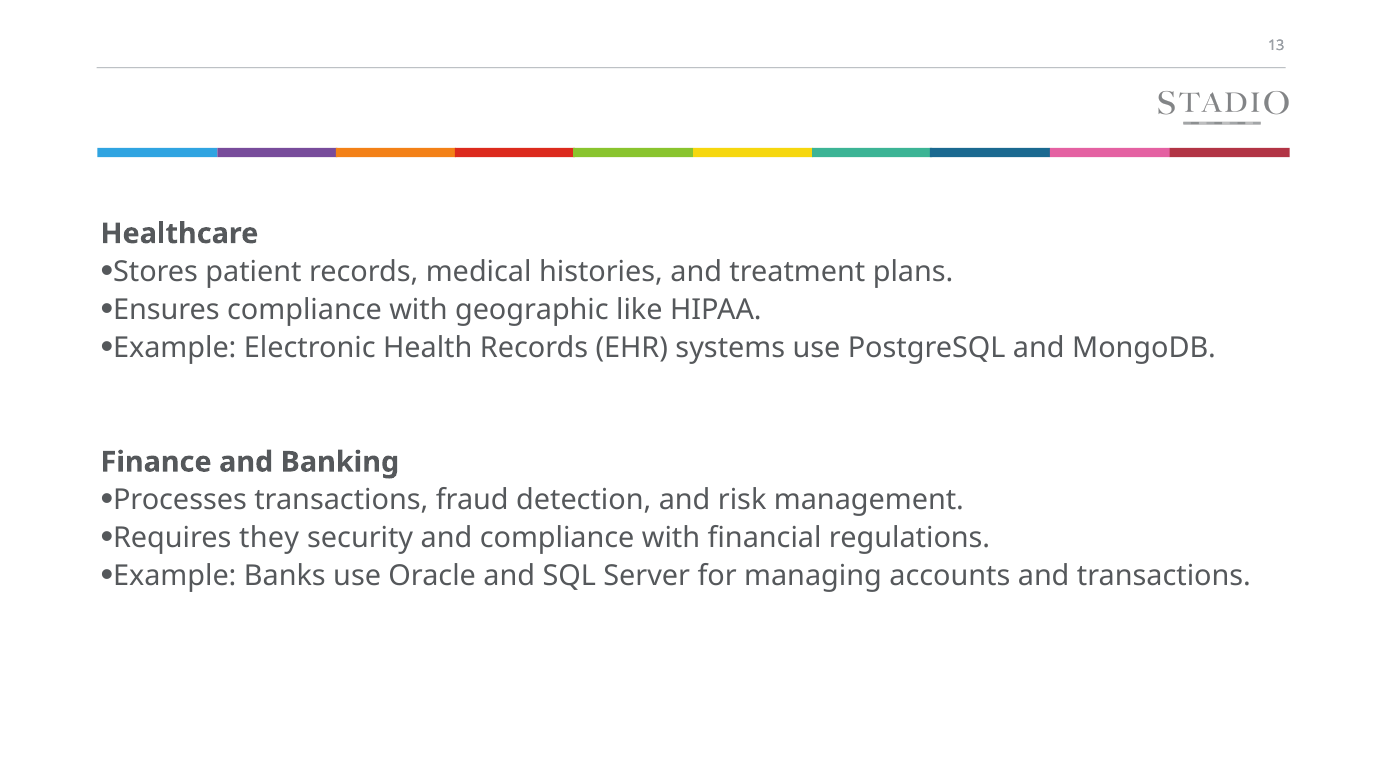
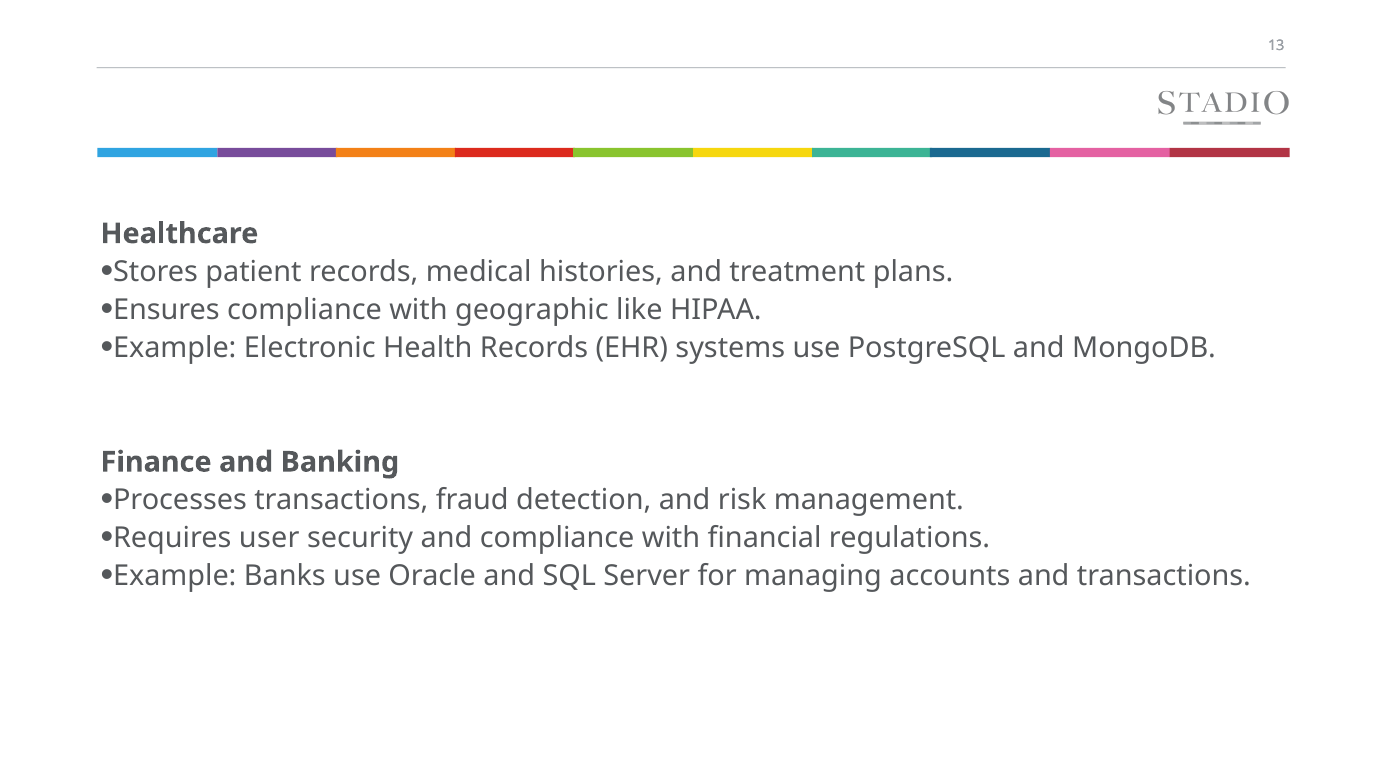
they: they -> user (269, 538)
